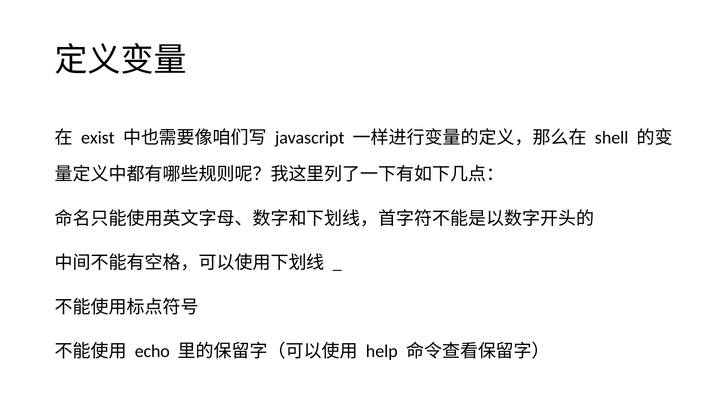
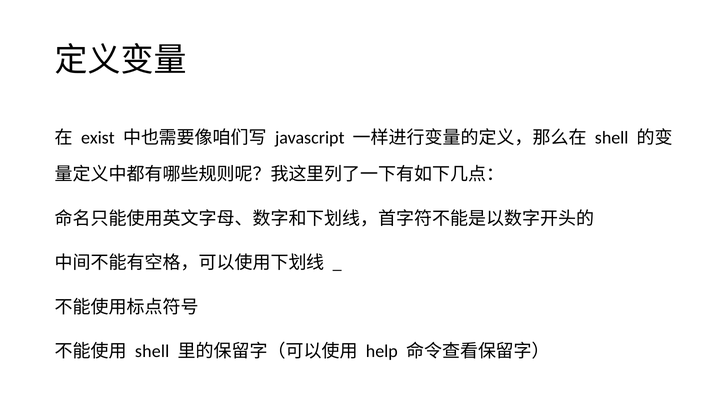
echo: echo -> shell (152, 351)
